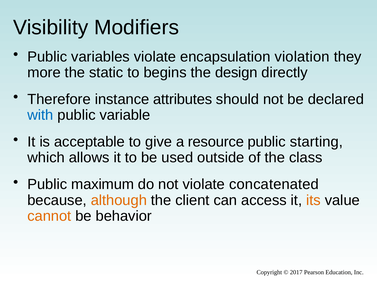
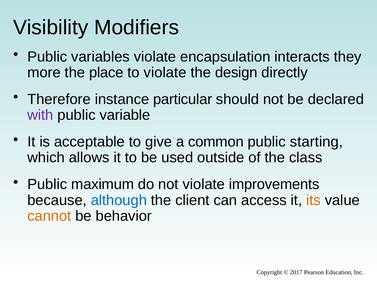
violation: violation -> interacts (302, 57)
static: static -> place (106, 73)
to begins: begins -> violate (165, 73)
attributes: attributes -> particular (183, 100)
with colour: blue -> purple (40, 115)
resource: resource -> common (216, 142)
concatenated: concatenated -> improvements (274, 185)
although colour: orange -> blue (119, 201)
